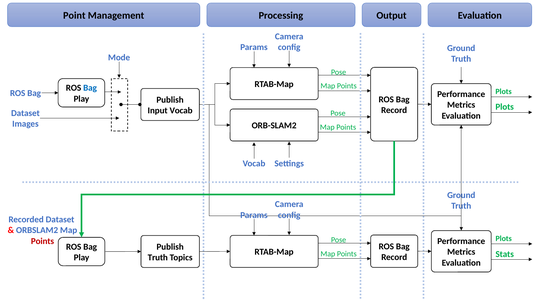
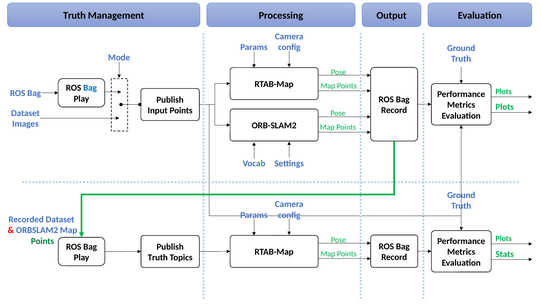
Point: Point -> Truth (74, 16)
Input Vocab: Vocab -> Points (181, 111)
Points colour: red -> green (42, 241)
